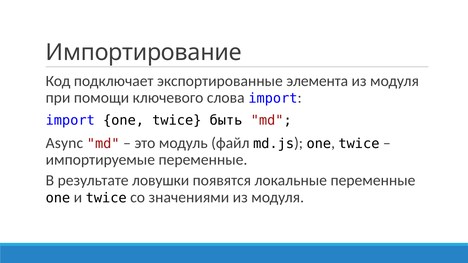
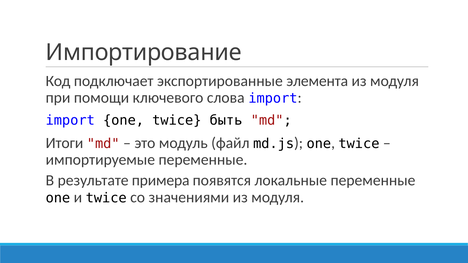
Async: Async -> Итоги (64, 143)
ловушки: ловушки -> примера (161, 181)
